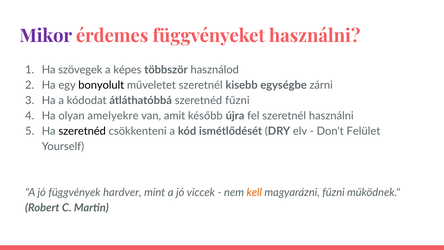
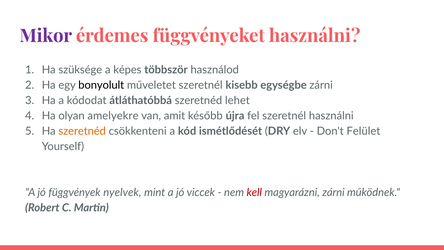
szövegek: szövegek -> szüksége (80, 70)
szeretnéd fűzni: fűzni -> lehet (237, 100)
szeretnéd colour: black -> orange (82, 131)
hardver: hardver -> nyelvek (122, 192)
kell colour: orange -> red (254, 192)
magyarázni fűzni: fűzni -> zárni (334, 192)
